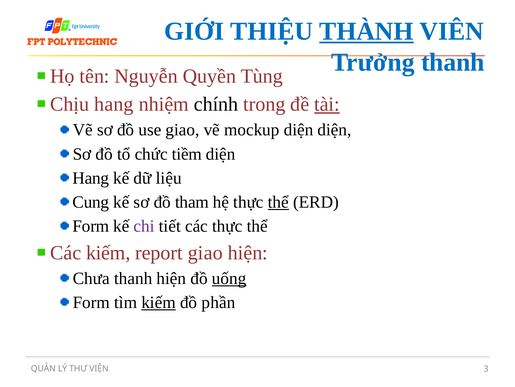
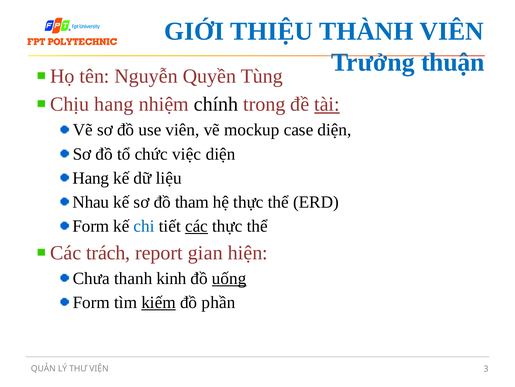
THÀNH underline: present -> none (366, 31)
Trưởng thanh: thanh -> thuận (453, 62)
use giao: giao -> viên (183, 130)
mockup diện: diện -> case (299, 130)
tiềm: tiềm -> việc (187, 154)
Cung: Cung -> Nhau (91, 202)
thể underline: present -> none (278, 202)
chi colour: purple -> blue (144, 226)
các underline: none -> present (196, 226)
Các kiếm: kiếm -> trách (108, 252)
report giao: giao -> gian (205, 252)
thanh hiện: hiện -> kinh (172, 278)
